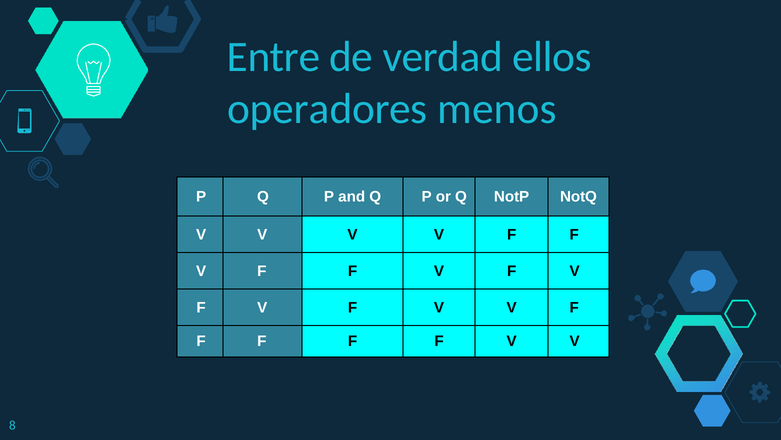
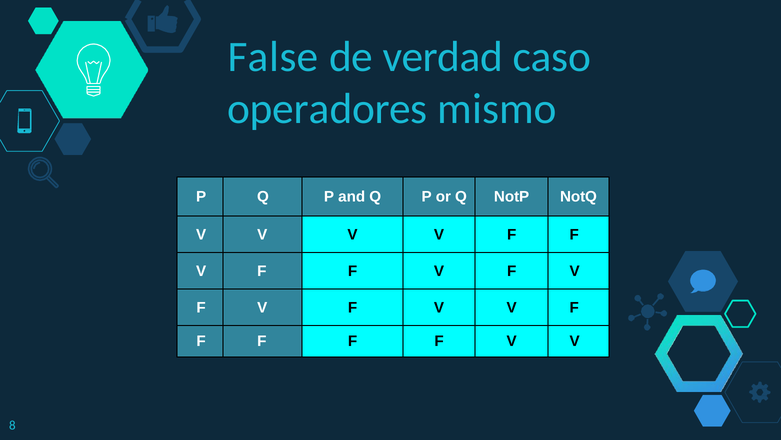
Entre: Entre -> False (273, 57)
ellos: ellos -> caso (552, 57)
menos: menos -> mismo (497, 109)
